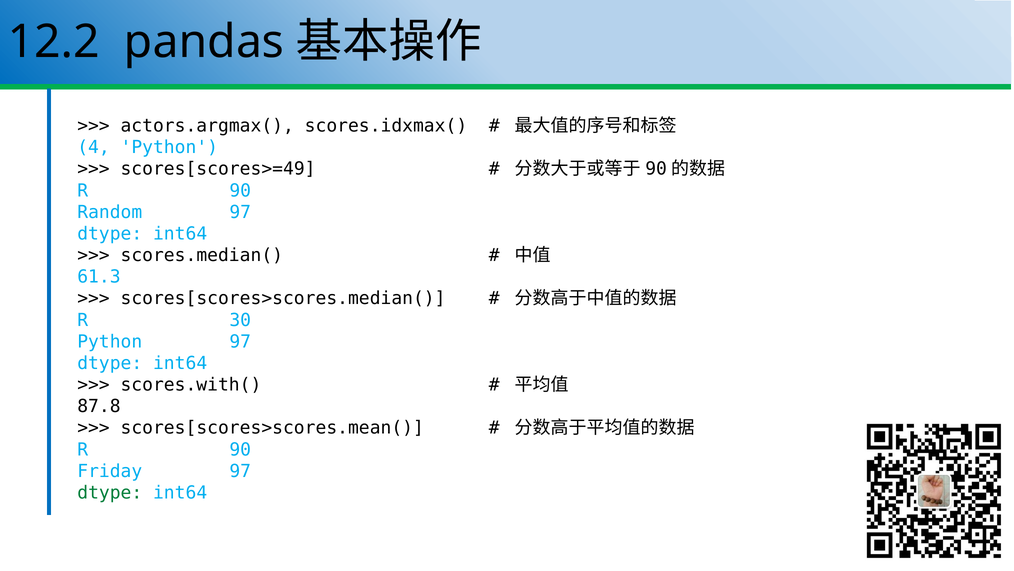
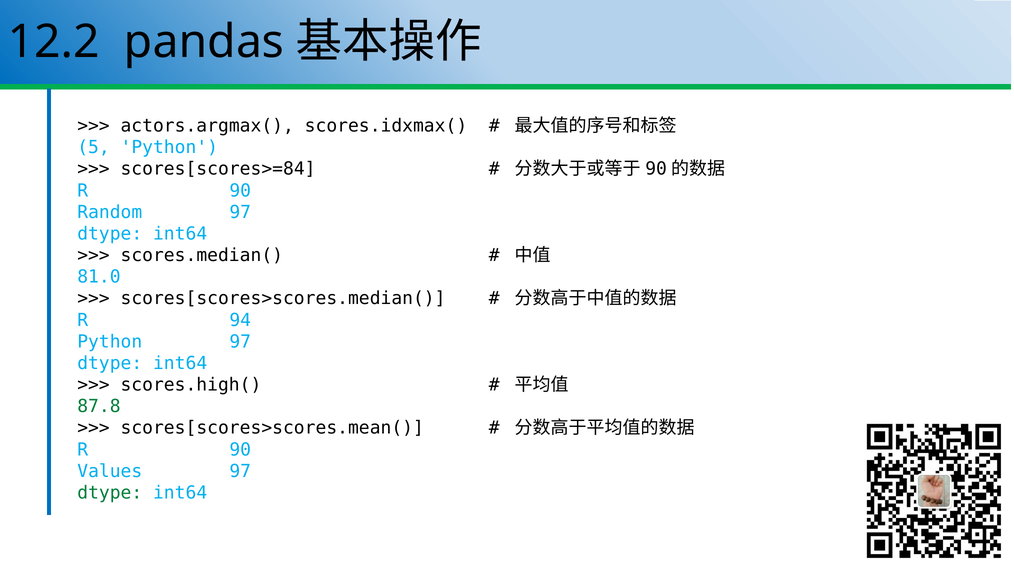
4: 4 -> 5 (94, 147)
scores[scores>=49: scores[scores>=49 -> scores[scores>=84 (218, 169)
61.3: 61.3 -> 81.0 (99, 277)
30: 30 -> 94 (240, 320)
scores.with(: scores.with( -> scores.high( (191, 384)
87.8 colour: black -> green (99, 406)
Friday: Friday -> Values (110, 471)
